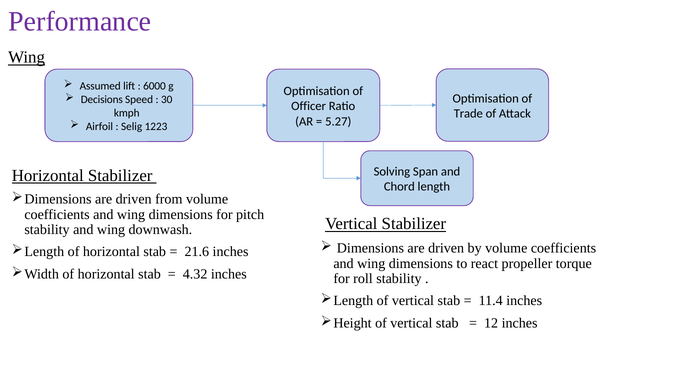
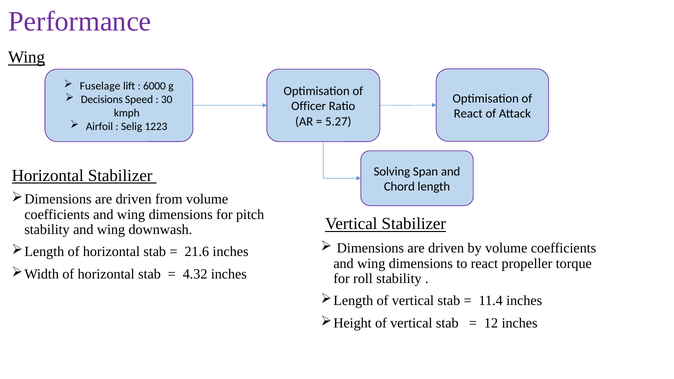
Assumed: Assumed -> Fuselage (100, 86)
Trade: Trade -> React (468, 114)
